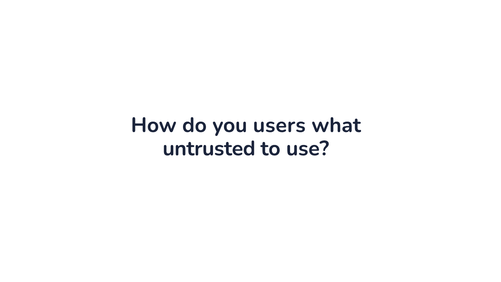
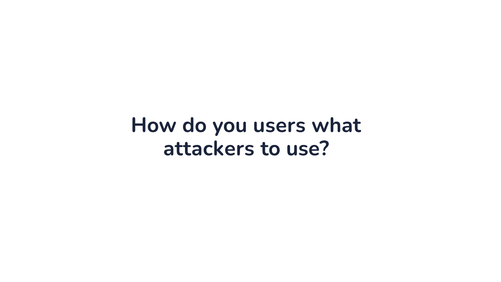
untrusted: untrusted -> attackers (209, 148)
